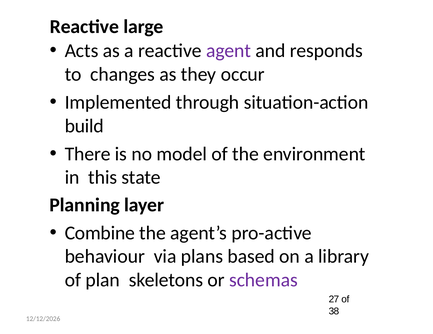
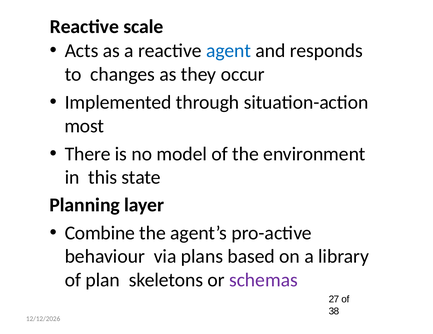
large: large -> scale (143, 27)
agent colour: purple -> blue (229, 51)
build: build -> most (84, 126)
